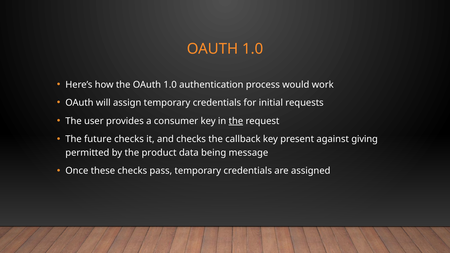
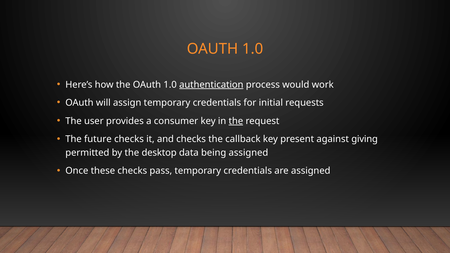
authentication underline: none -> present (211, 85)
product: product -> desktop (159, 153)
being message: message -> assigned (248, 153)
